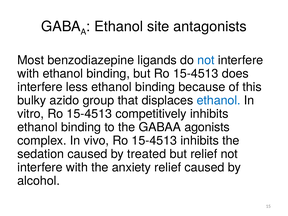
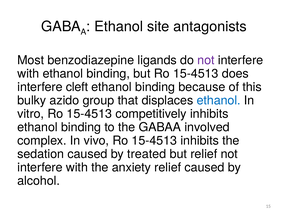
not colour: blue -> purple (206, 60)
less: less -> cleft (77, 87)
agonists: agonists -> involved (207, 127)
